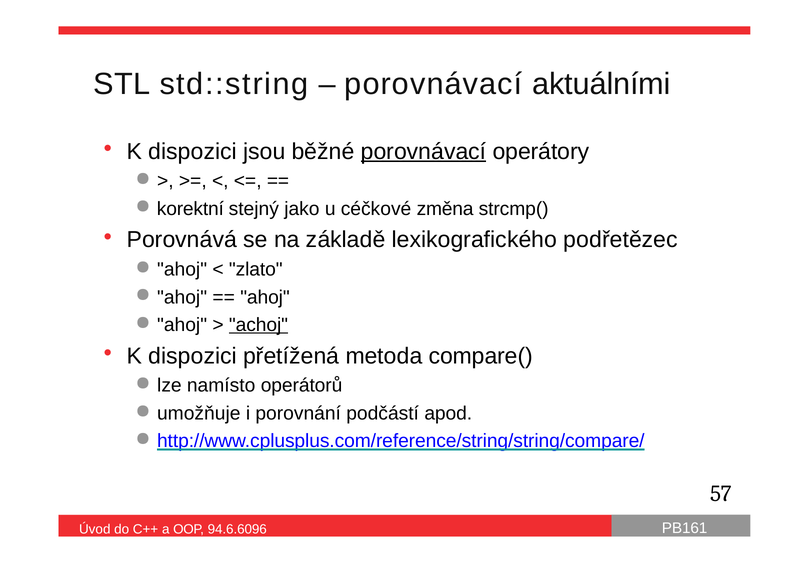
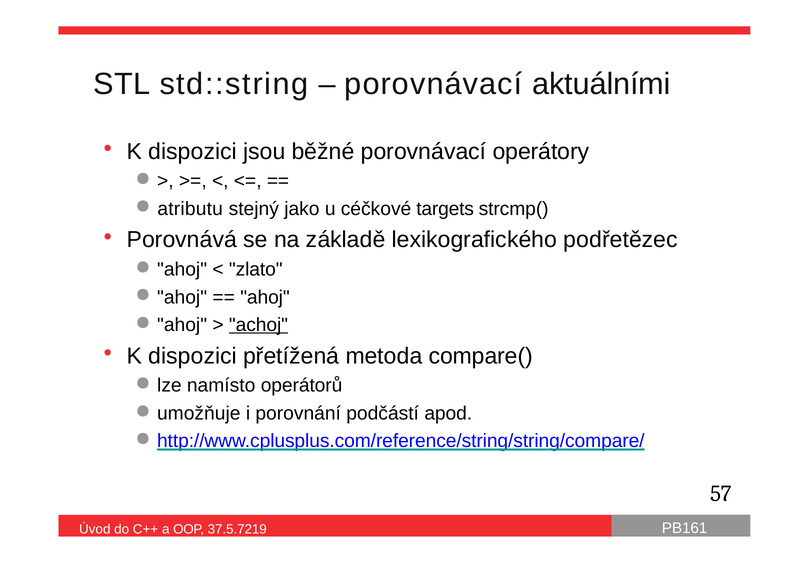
porovnávací underline: present -> none (424, 152)
korektní: korektní -> atributu (190, 209)
změna: změna -> targets (445, 209)
94.6.6096: 94.6.6096 -> 37.5.7219 (237, 530)
